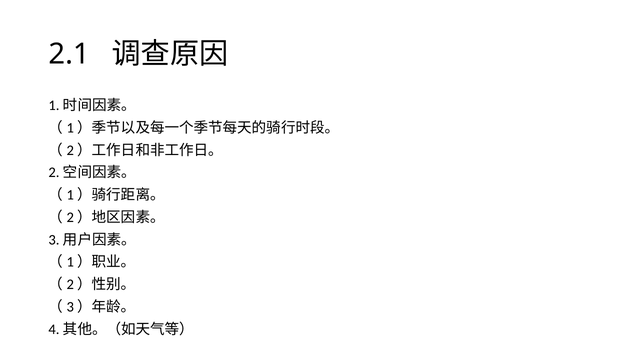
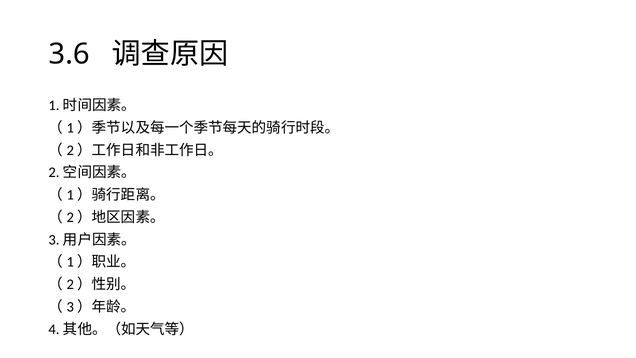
2.1: 2.1 -> 3.6 (69, 54)
